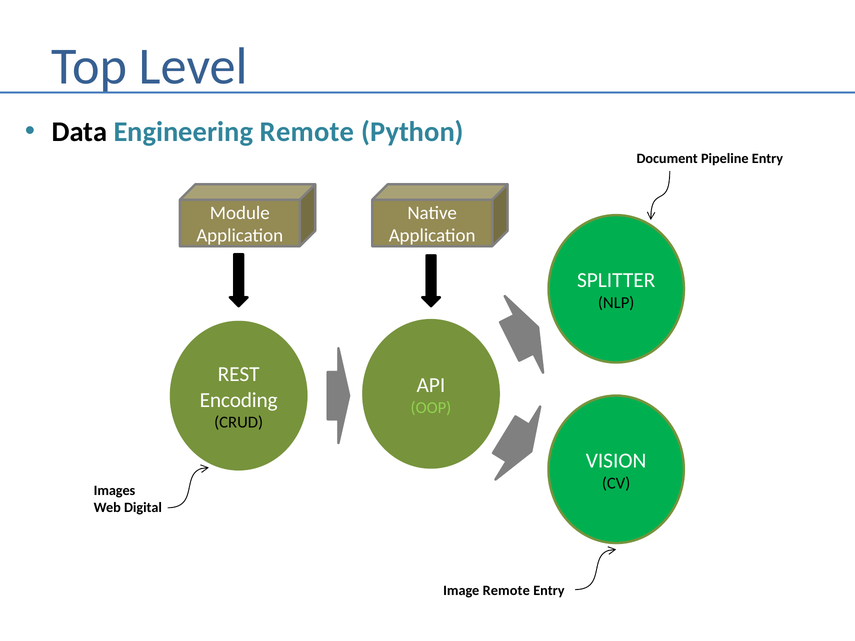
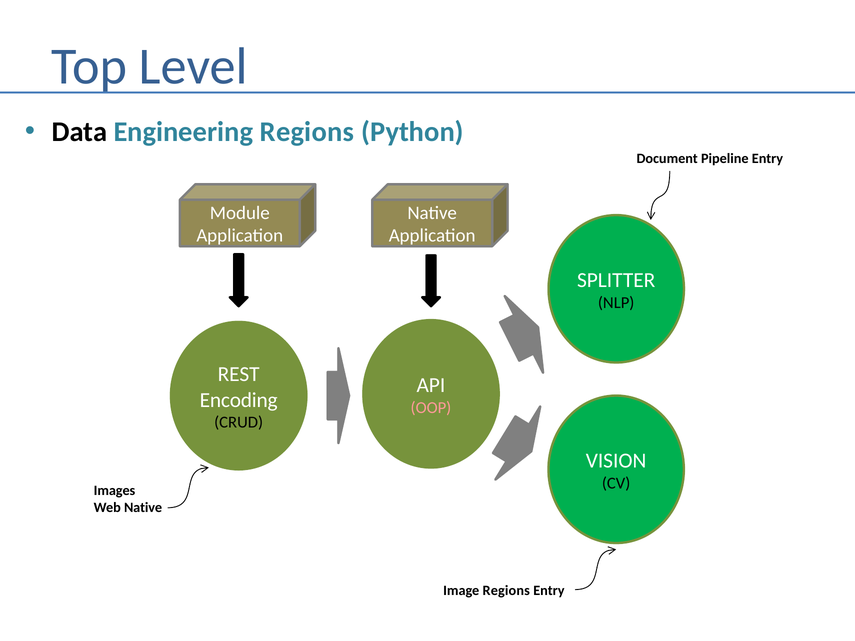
Engineering Remote: Remote -> Regions (307, 132)
OOP colour: light green -> pink (431, 408)
Web Digital: Digital -> Native (143, 508)
Image Remote: Remote -> Regions (506, 591)
